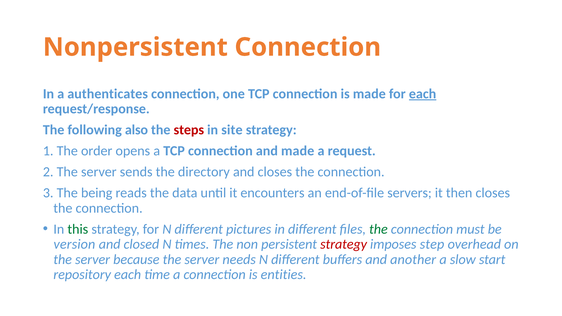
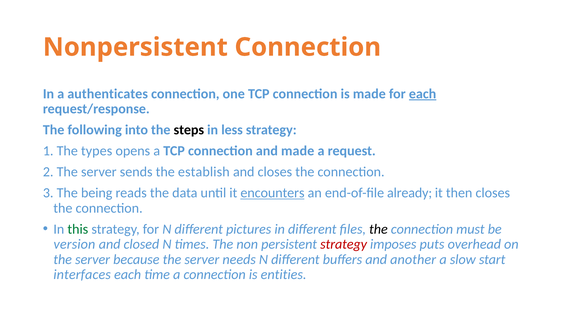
also: also -> into (136, 130)
steps colour: red -> black (189, 130)
site: site -> less (232, 130)
order: order -> types (97, 151)
directory: directory -> establish (204, 172)
encounters underline: none -> present (272, 193)
servers: servers -> already (410, 193)
the colour: green -> black (378, 229)
step: step -> puts (432, 244)
repository: repository -> interfaces (82, 275)
